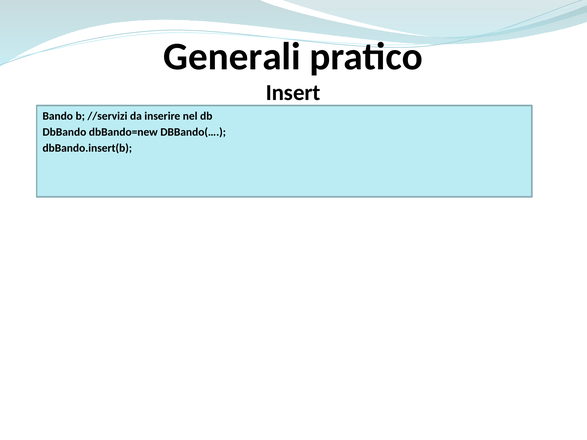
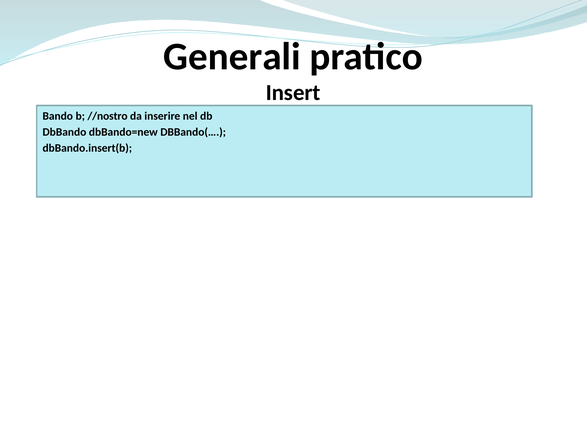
//servizi: //servizi -> //nostro (107, 116)
